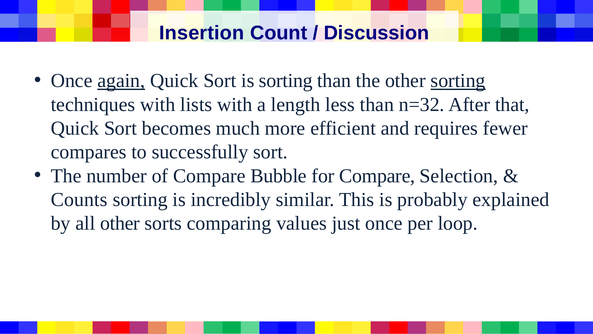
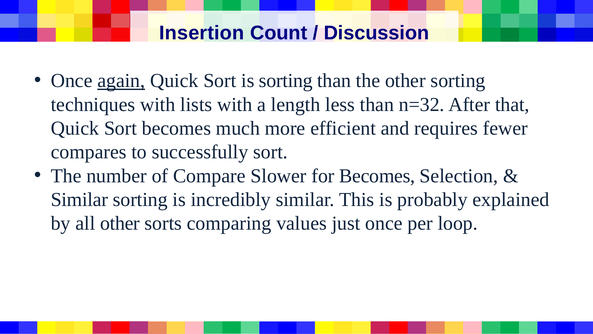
sorting underline: present -> none (458, 81)
Bubble: Bubble -> Slower (279, 176)
for Compare: Compare -> Becomes (377, 176)
Counts: Counts -> Similar (79, 199)
